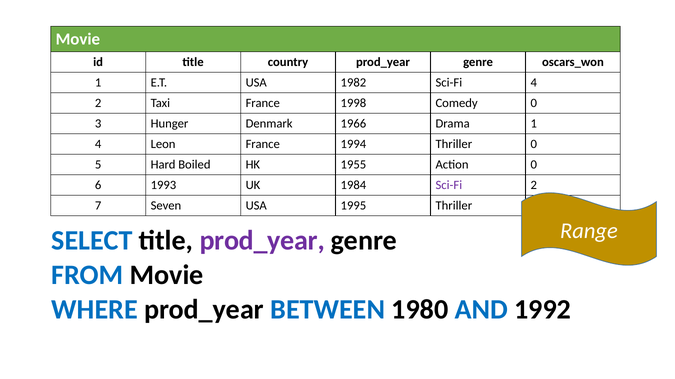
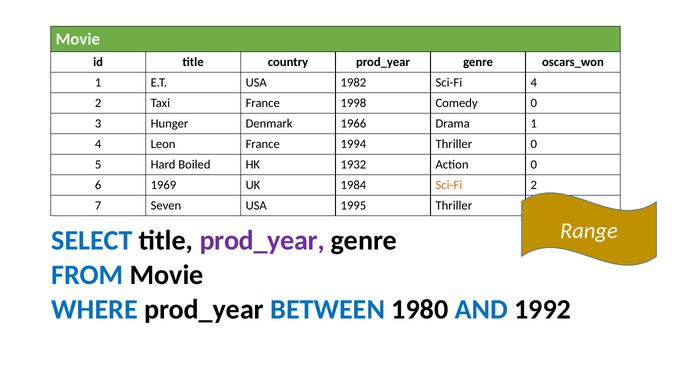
1955: 1955 -> 1932 (353, 165)
1993: 1993 -> 1969 (163, 185)
Sci-Fi colour: purple -> orange (449, 185)
